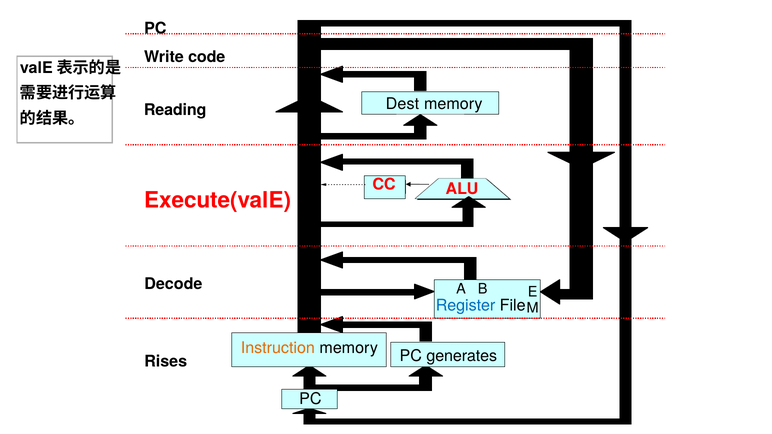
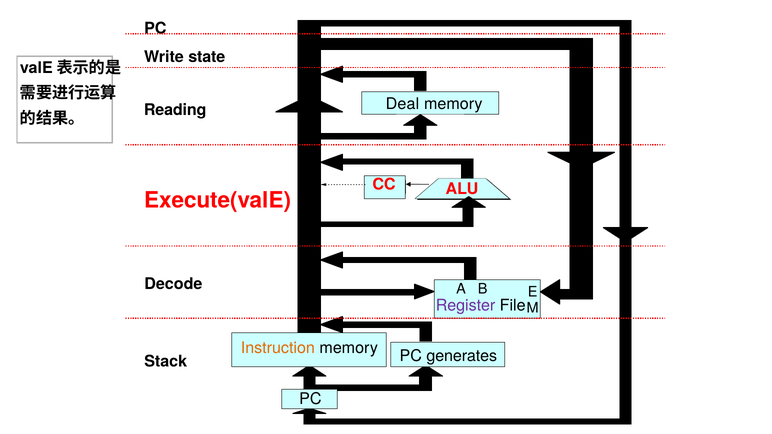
code: code -> state (207, 57)
Dest: Dest -> Deal (402, 104)
Register colour: blue -> purple (466, 306)
Rises: Rises -> Stack (166, 362)
